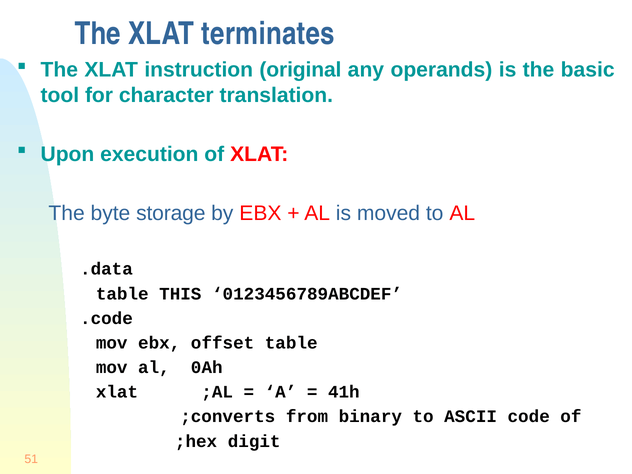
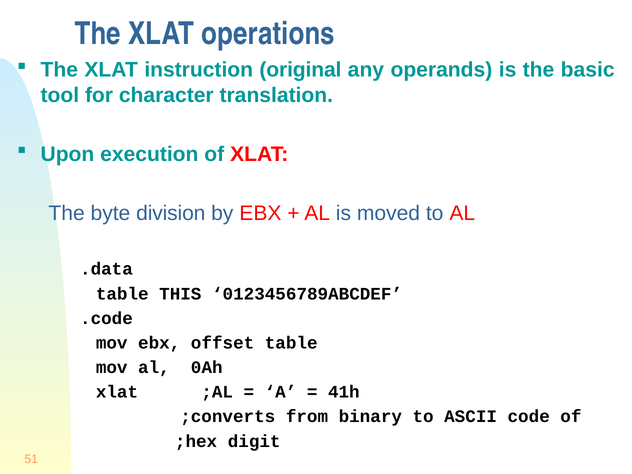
terminates: terminates -> operations (268, 34)
storage: storage -> division (171, 213)
